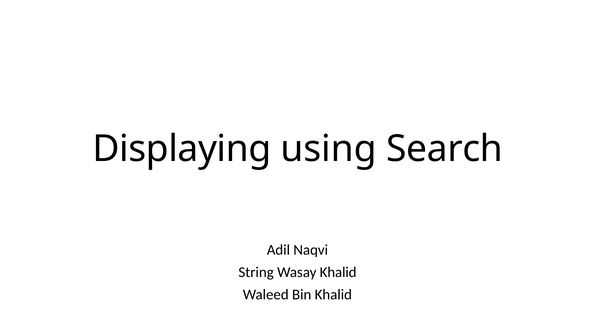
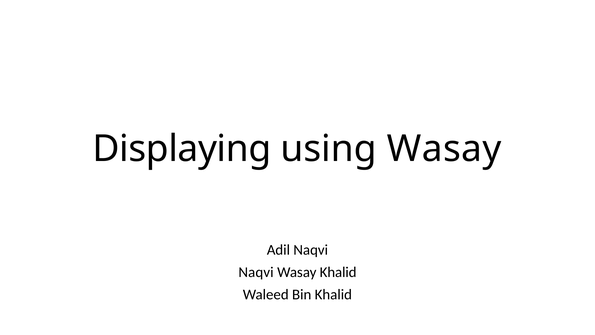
using Search: Search -> Wasay (444, 149)
String: String -> Naqvi (256, 272)
